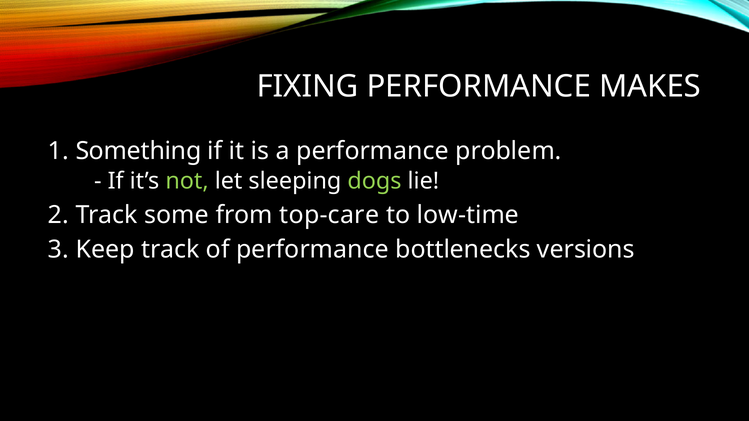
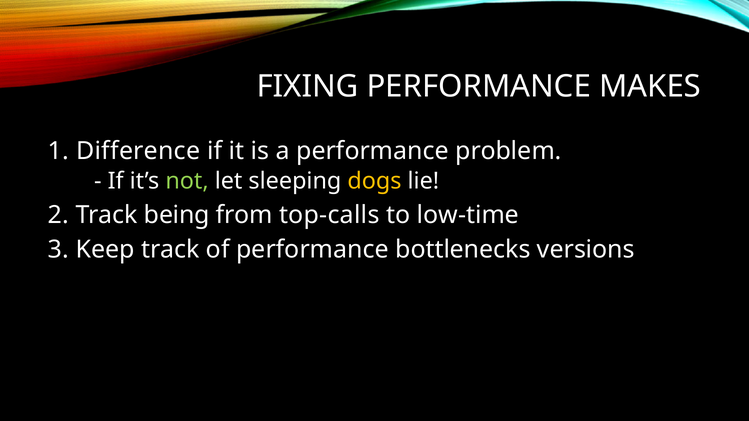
Something: Something -> Difference (138, 151)
dogs colour: light green -> yellow (374, 181)
some: some -> being (177, 215)
top-care: top-care -> top-calls (329, 215)
